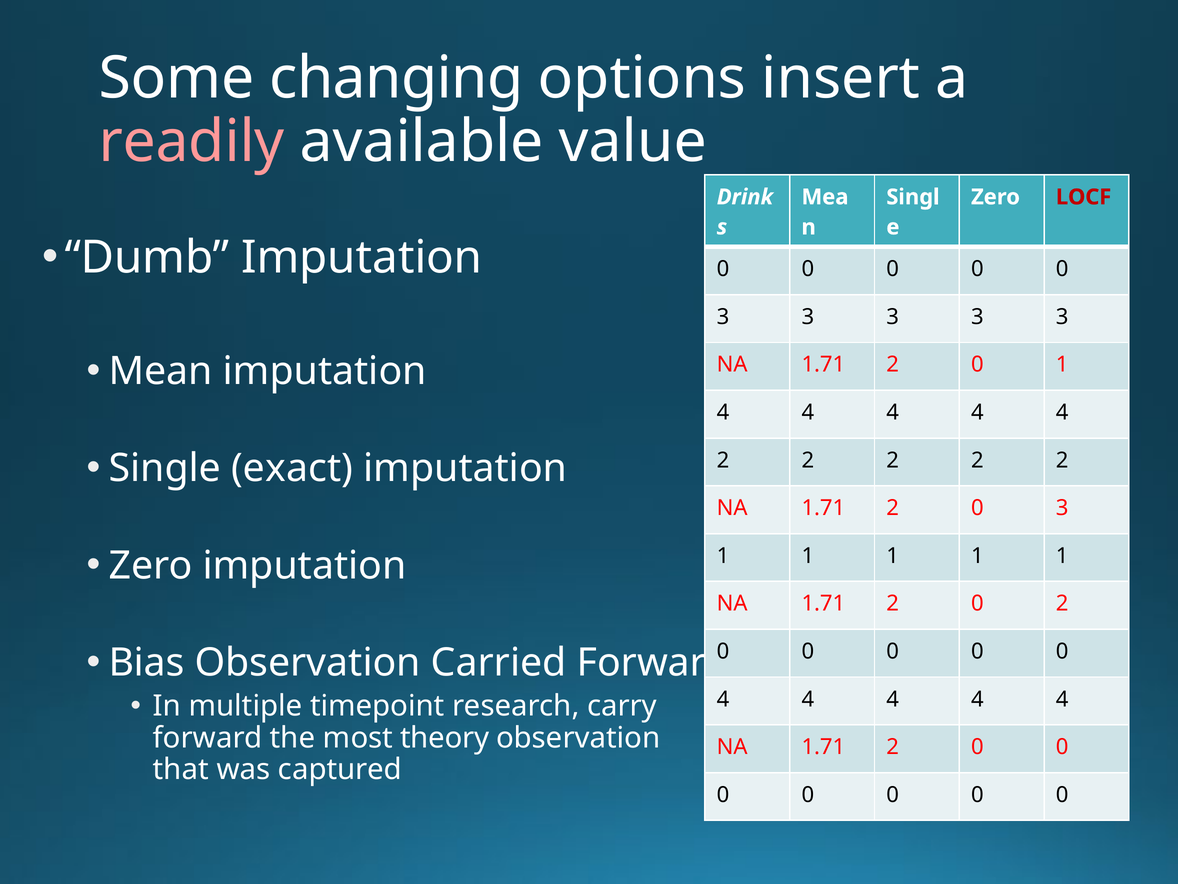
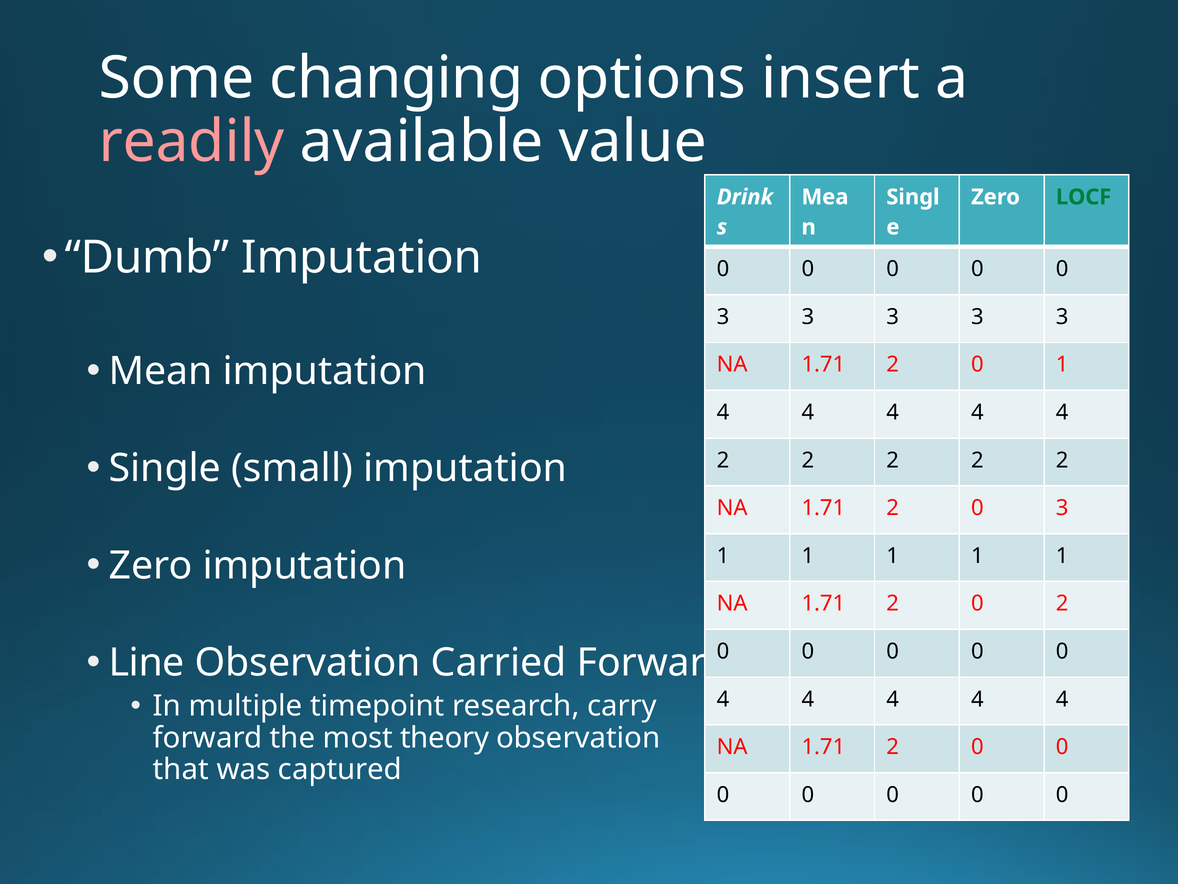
LOCF colour: red -> green (1084, 197)
exact: exact -> small (292, 468)
Bias: Bias -> Line (147, 662)
